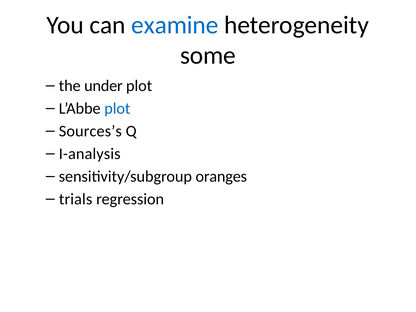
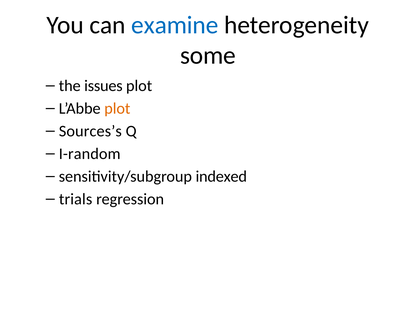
under: under -> issues (103, 86)
plot colour: blue -> orange (117, 108)
I-analysis: I-analysis -> I-random (90, 154)
oranges: oranges -> indexed (221, 176)
